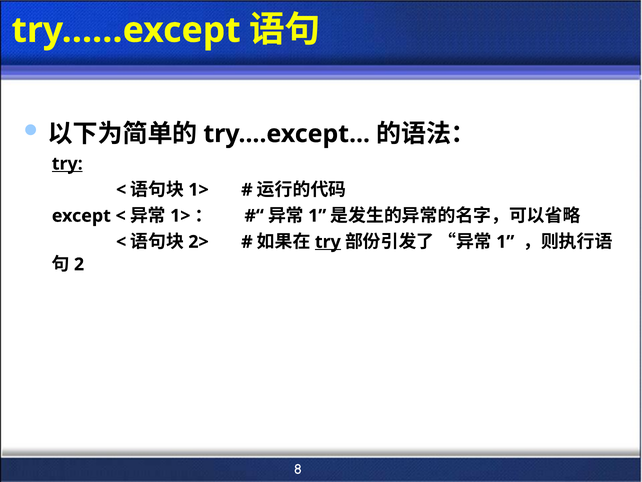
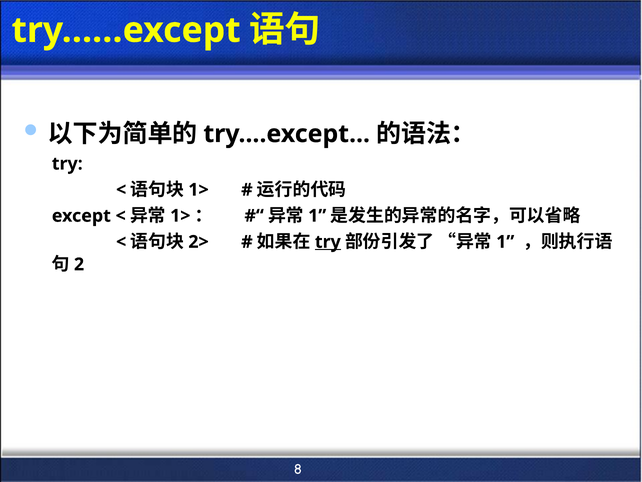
try underline: present -> none (67, 164)
